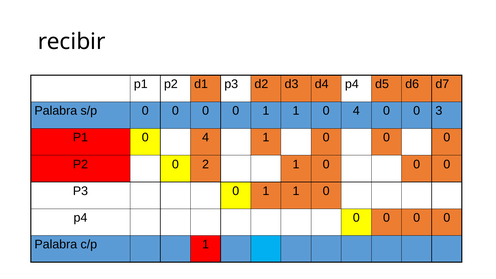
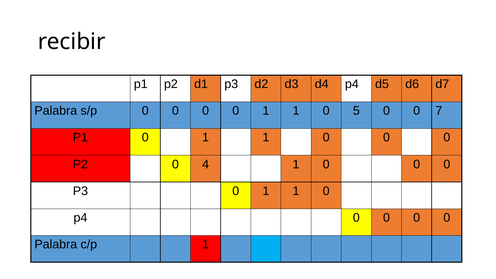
1 0 4: 4 -> 5 (356, 111)
3: 3 -> 7 (439, 111)
P1 0 4: 4 -> 1 (206, 138)
2: 2 -> 4 (206, 164)
